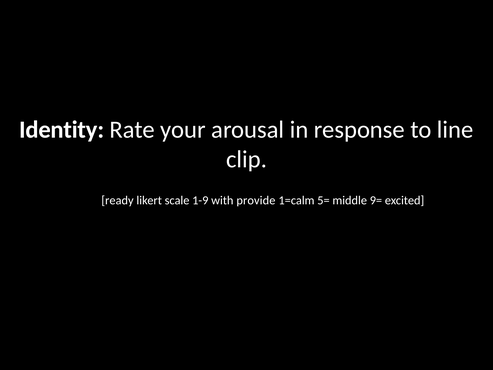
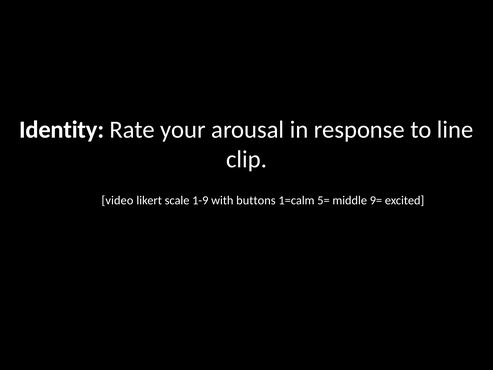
ready: ready -> video (117, 200)
provide: provide -> buttons (256, 200)
